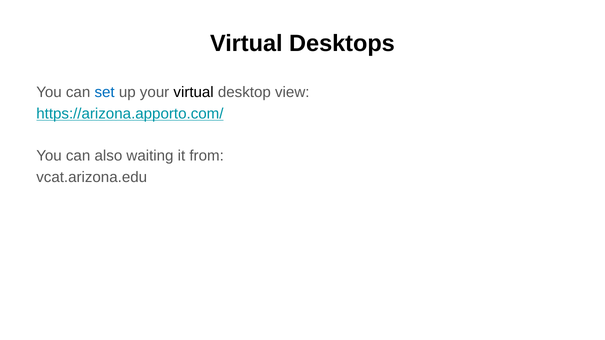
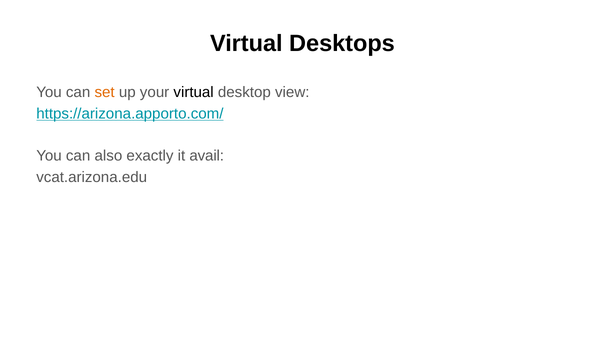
set colour: blue -> orange (105, 93)
waiting: waiting -> exactly (150, 156)
from: from -> avail (207, 156)
